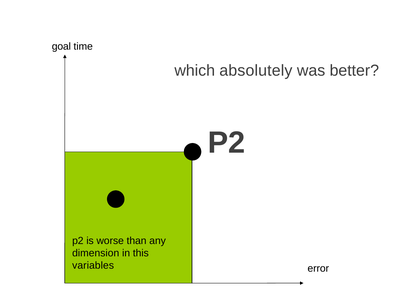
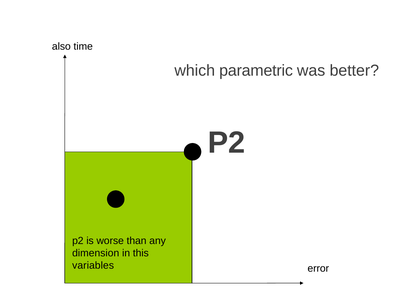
goal: goal -> also (61, 46)
absolutely: absolutely -> parametric (256, 71)
